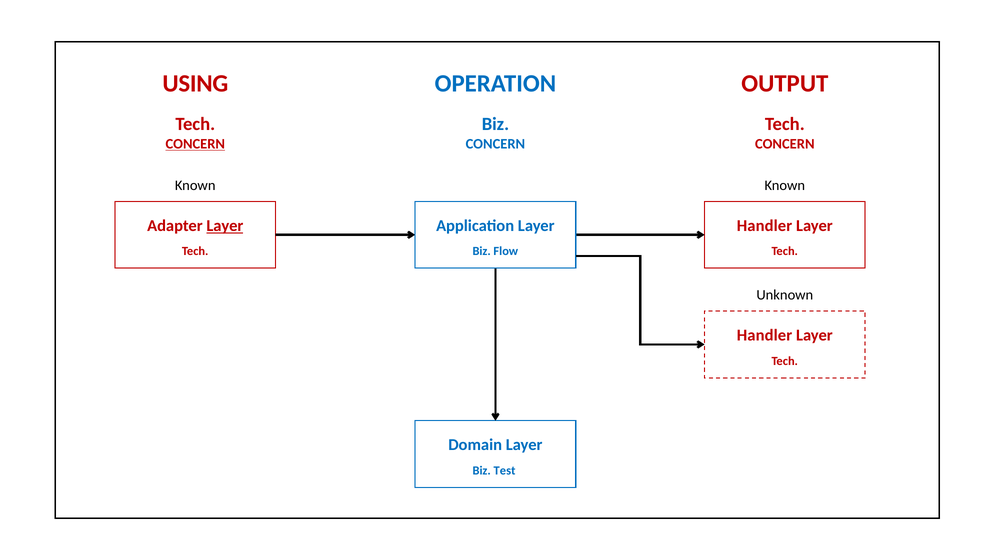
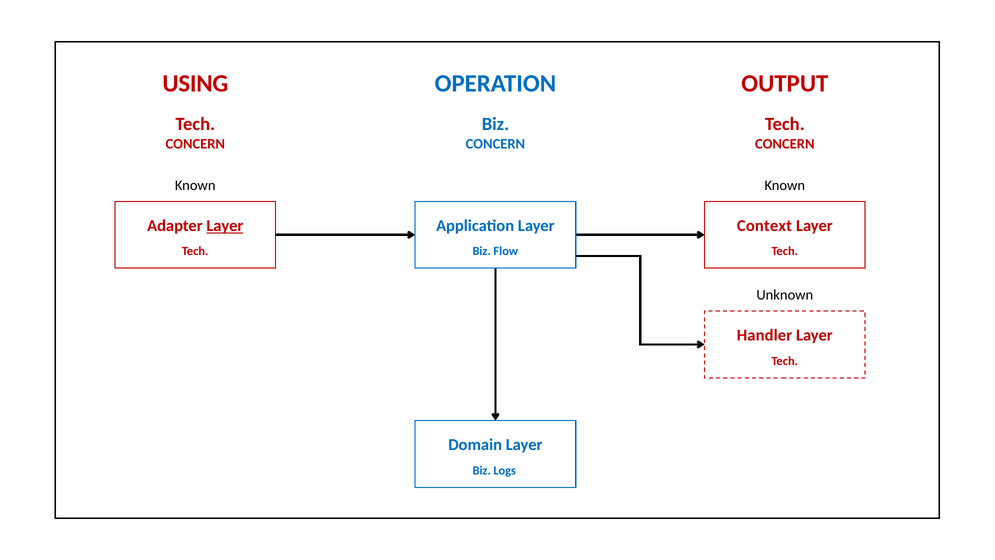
CONCERN underline: present -> none (195, 144)
Handler: Handler -> Context (764, 226)
Test: Test -> Logs (505, 470)
